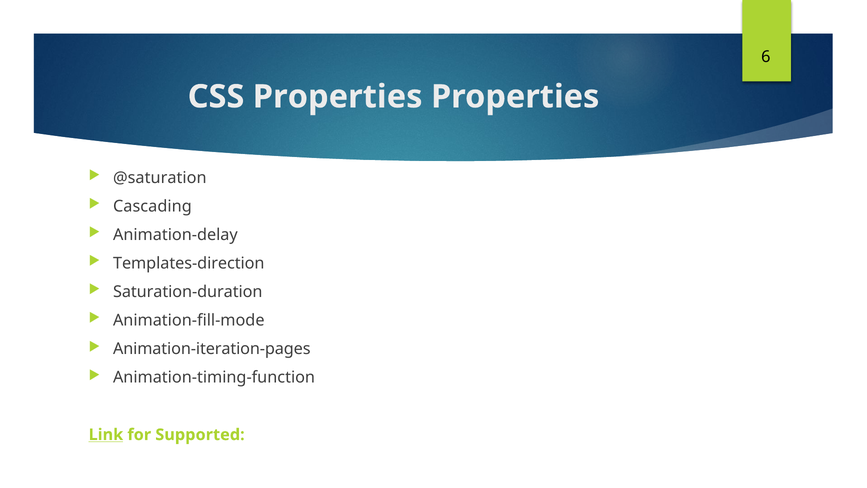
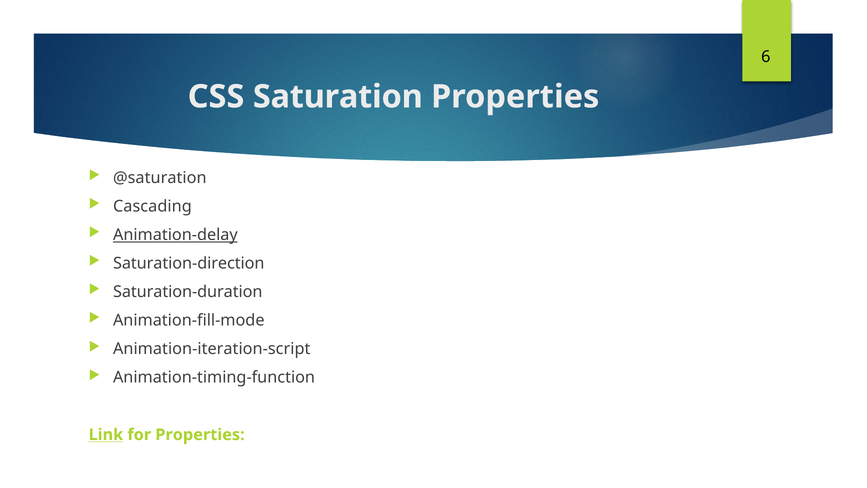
CSS Properties: Properties -> Saturation (338, 97)
Animation-delay underline: none -> present (175, 235)
Templates-direction: Templates-direction -> Saturation-direction (189, 263)
Animation-iteration-pages: Animation-iteration-pages -> Animation-iteration-script (212, 349)
for Supported: Supported -> Properties (200, 434)
